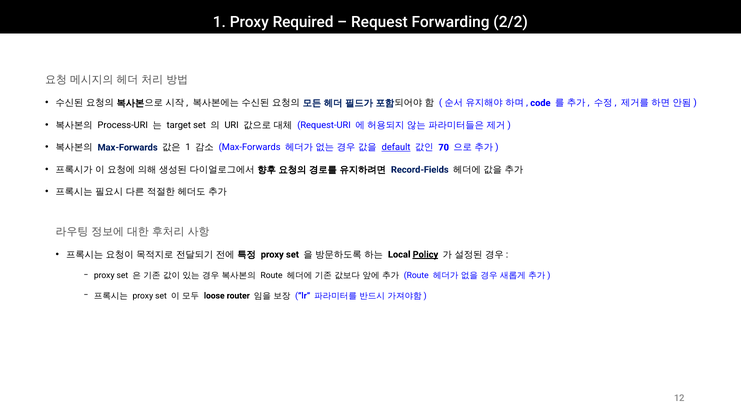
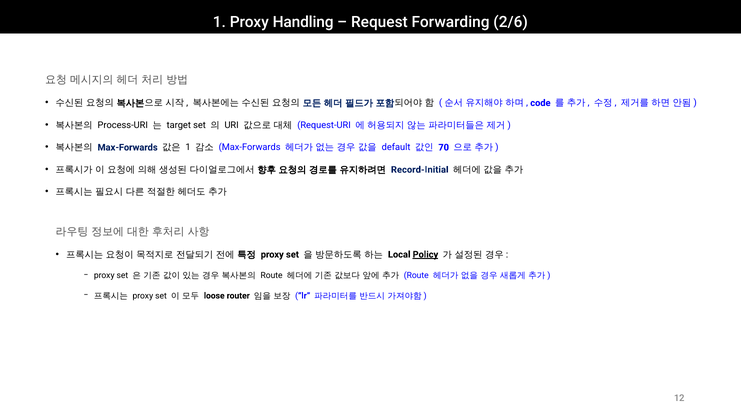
Required: Required -> Handling (303, 22)
2/2: 2/2 -> 2/6 (511, 22)
default underline: present -> none (396, 147)
Record-Fields: Record-Fields -> Record-Initial (420, 170)
